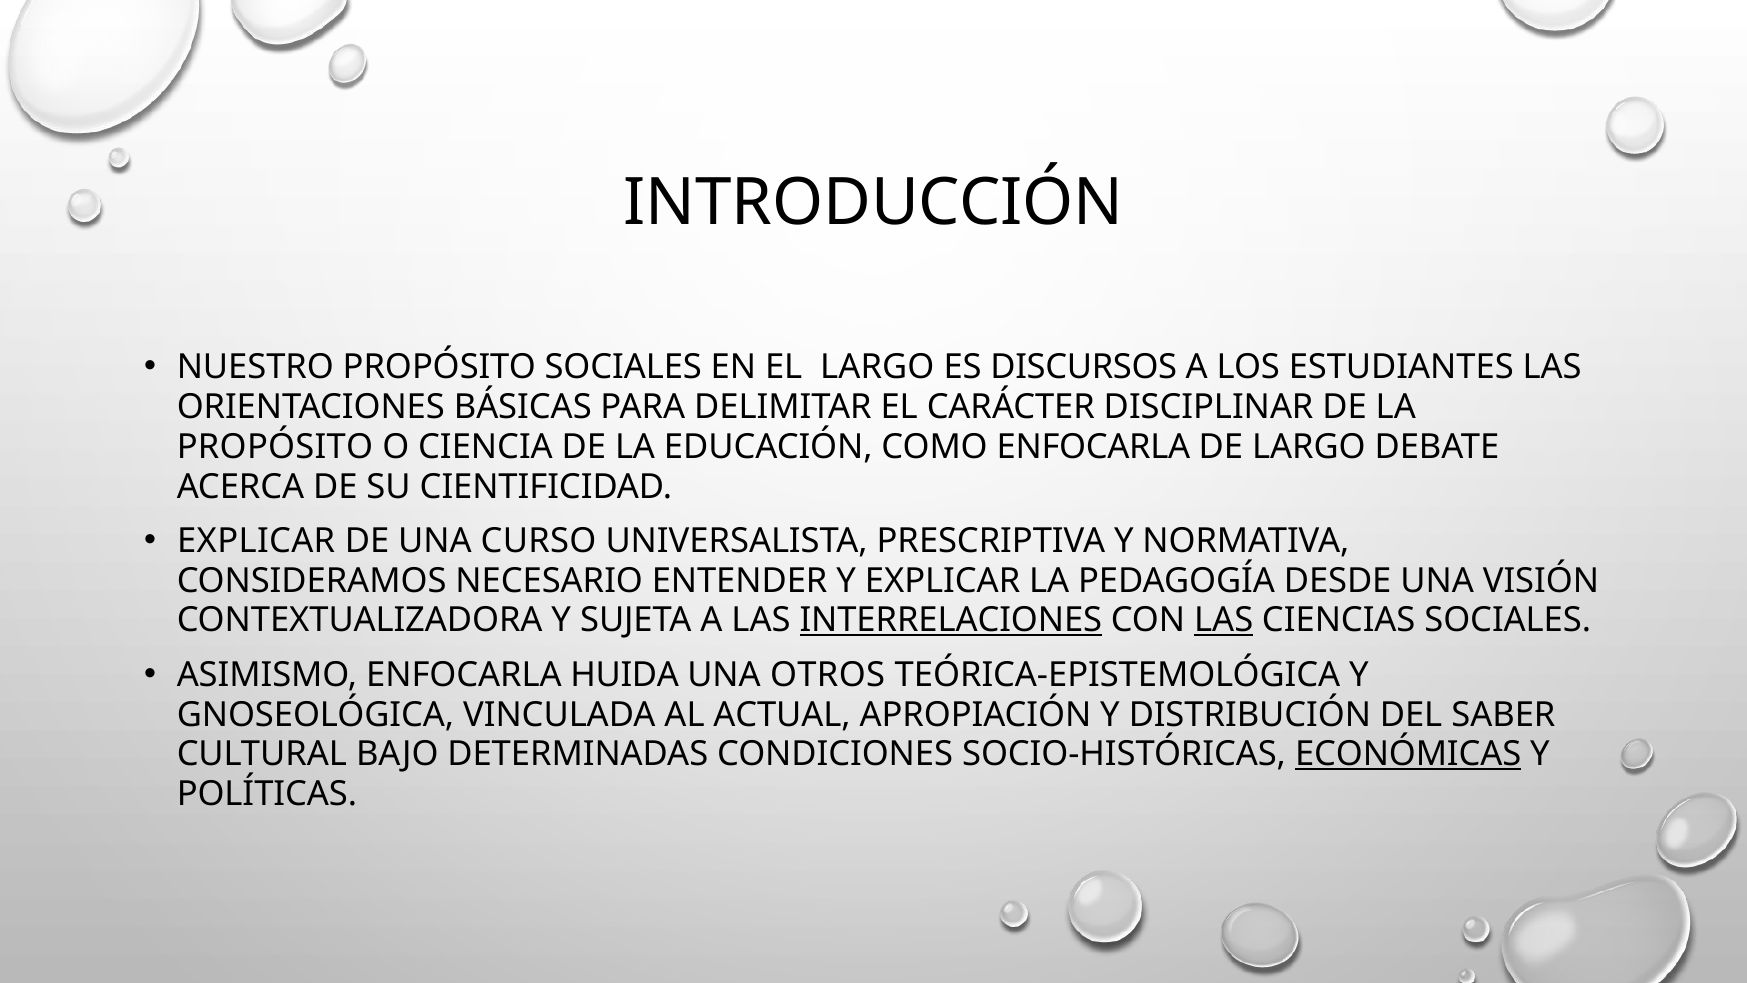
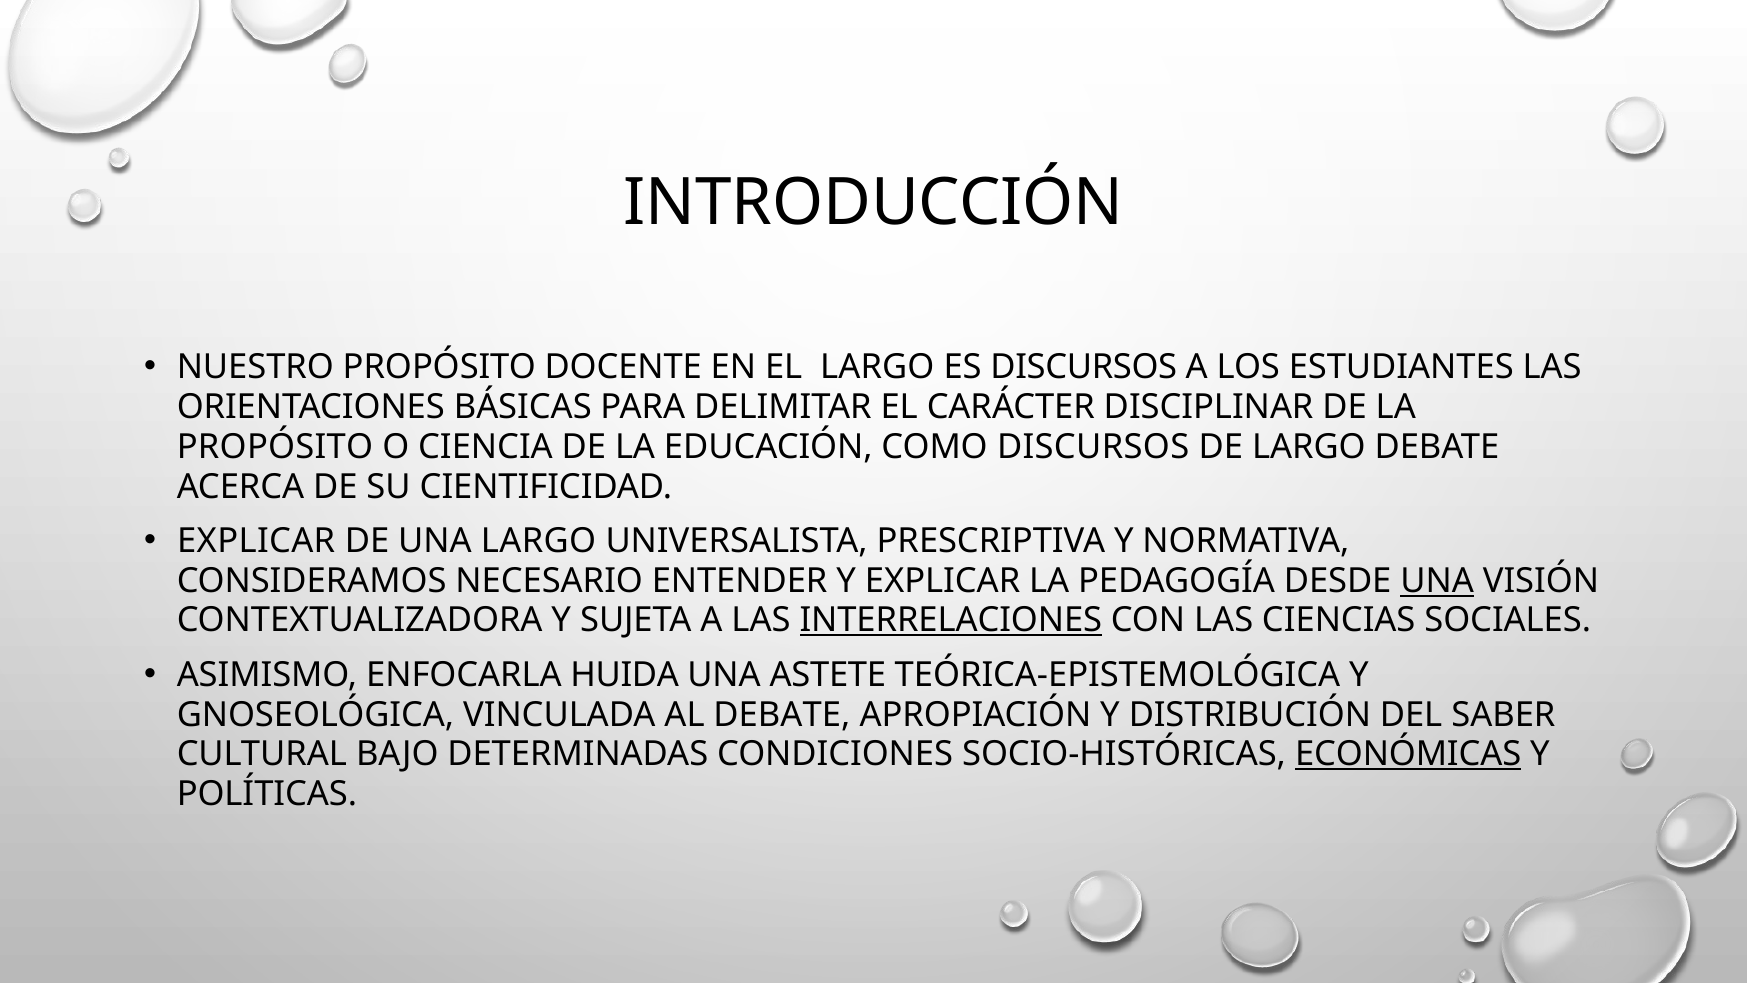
PROPÓSITO SOCIALES: SOCIALES -> DOCENTE (623, 367)
COMO ENFOCARLA: ENFOCARLA -> DISCURSOS (1093, 447)
UNA CURSO: CURSO -> LARGO (539, 541)
UNA underline: none -> present (1437, 581)
LAS underline: present -> none (1224, 620)
OTROS: OTROS -> ASTETE (828, 675)
AL ACTUAL: ACTUAL -> DEBATE (782, 714)
